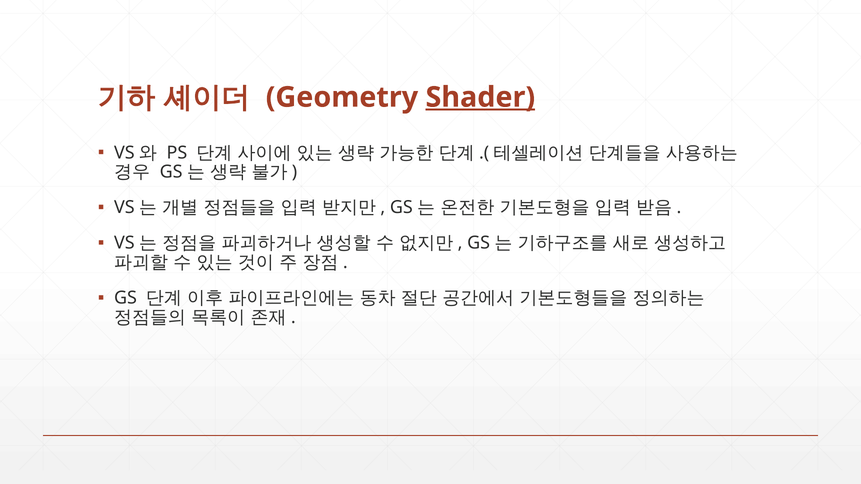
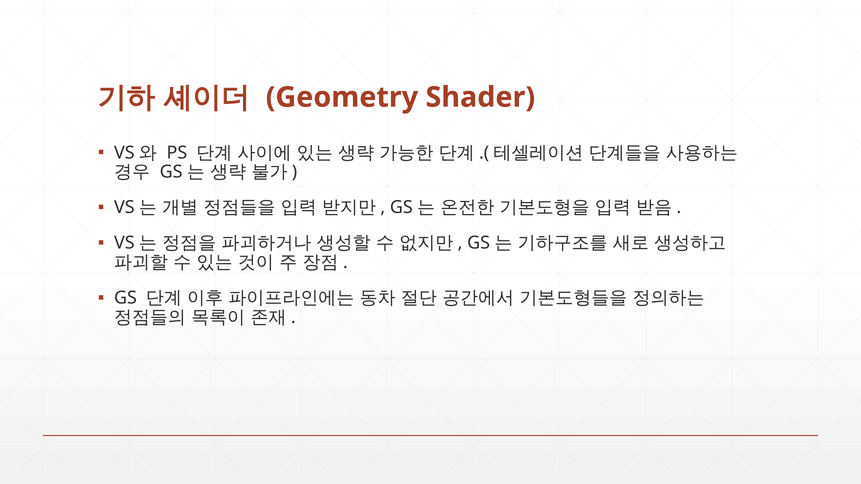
Shader underline: present -> none (480, 97)
